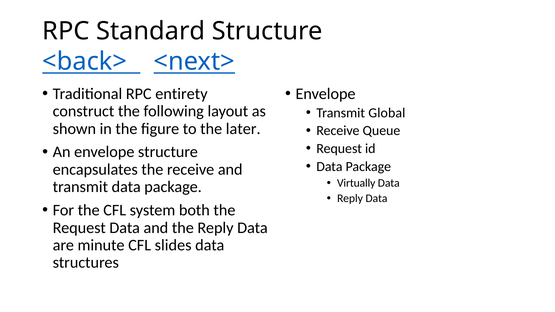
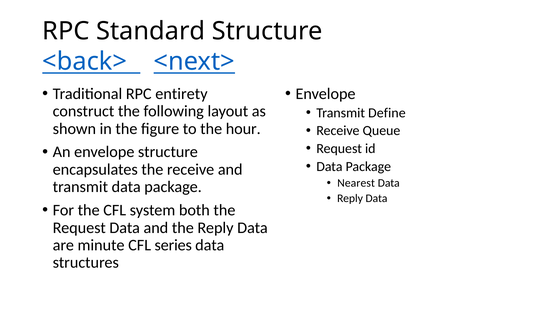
Global: Global -> Define (387, 113)
later: later -> hour (243, 129)
Virtually: Virtually -> Nearest (356, 183)
slides: slides -> series (173, 245)
